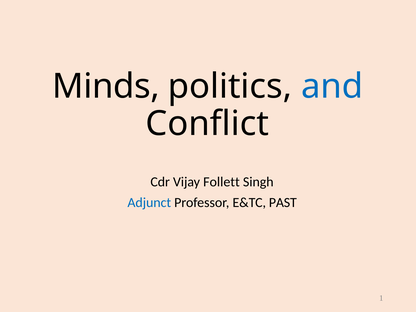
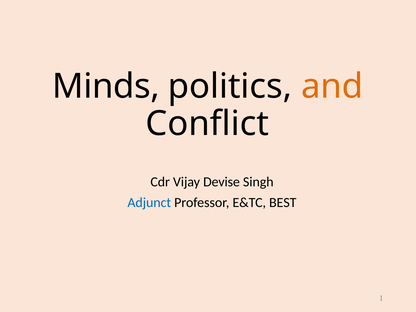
and colour: blue -> orange (332, 86)
Follett: Follett -> Devise (222, 182)
PAST: PAST -> BEST (283, 203)
